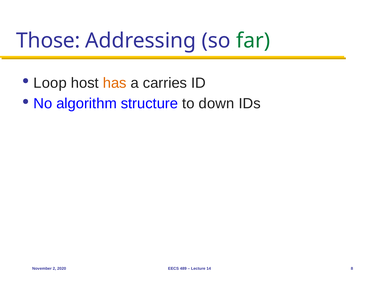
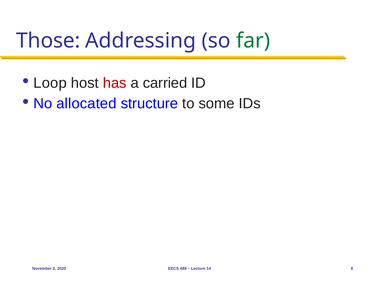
has colour: orange -> red (115, 83)
carries: carries -> carried (165, 83)
algorithm: algorithm -> allocated (86, 104)
down: down -> some (217, 104)
